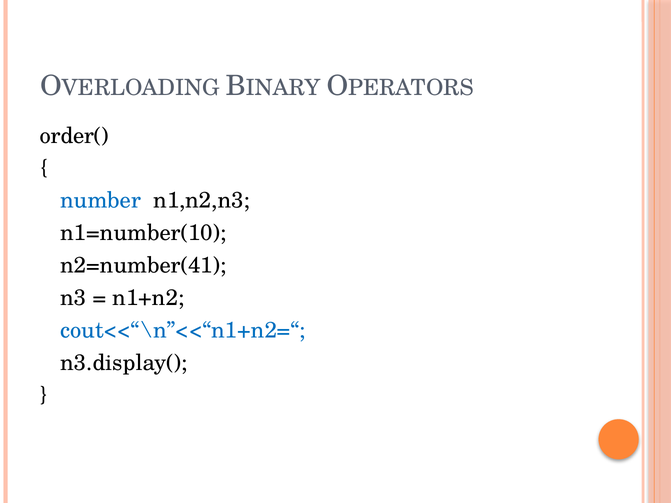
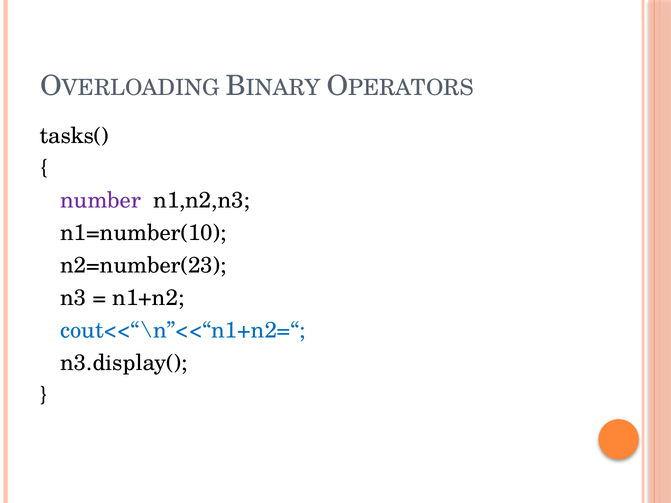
order(: order( -> tasks( (74, 136)
number colour: blue -> purple (101, 201)
n2=number(41: n2=number(41 -> n2=number(23 (143, 265)
